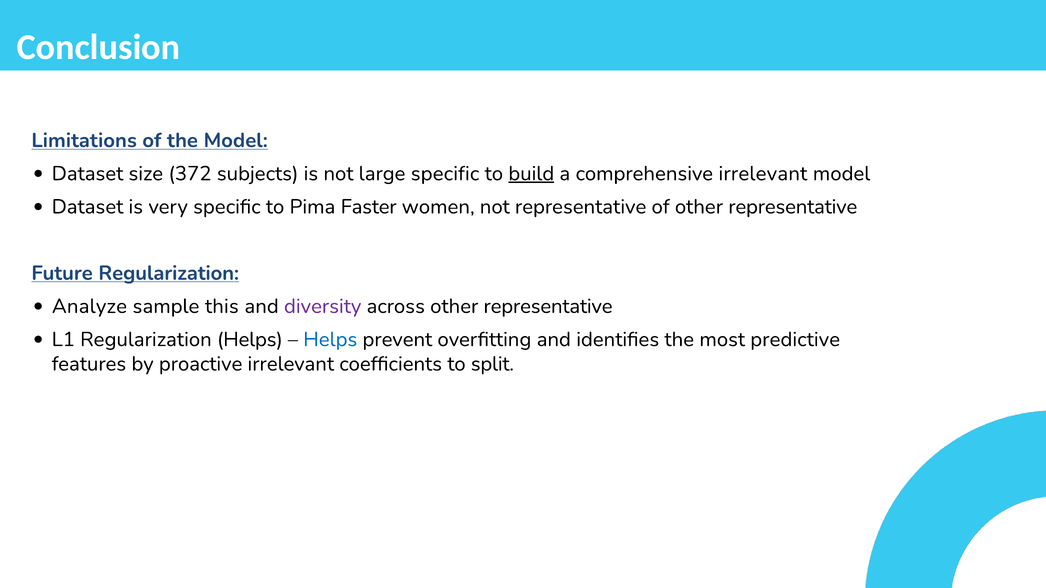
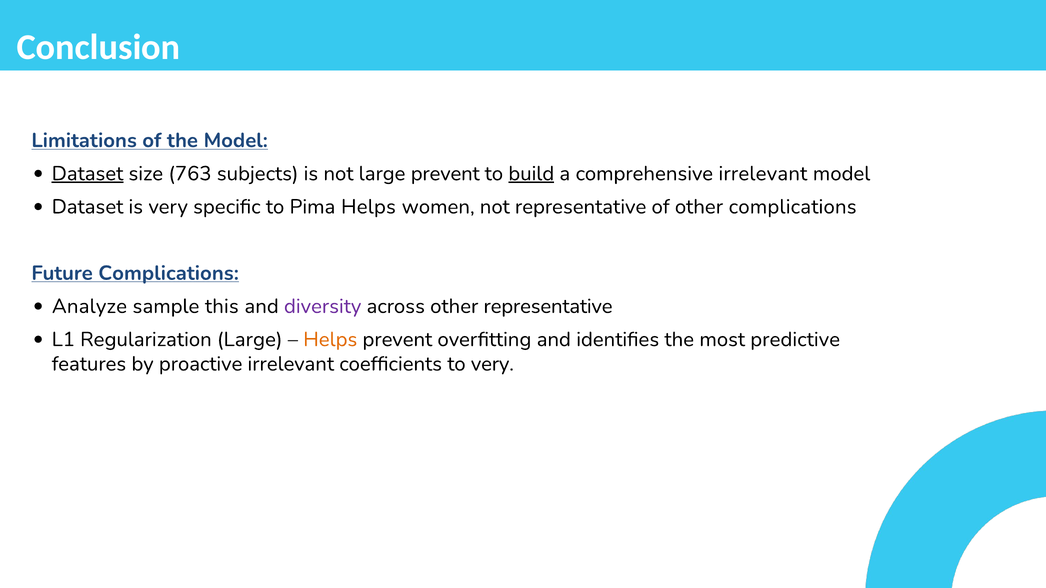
Dataset underline: none -> present (88, 174)
372: 372 -> 763 (190, 174)
large specific: specific -> prevent (445, 174)
Pima Faster: Faster -> Helps (368, 207)
of other representative: representative -> complications (793, 207)
Future Regularization: Regularization -> Complications (169, 273)
Regularization Helps: Helps -> Large (250, 340)
Helps colour: blue -> orange (330, 340)
to split: split -> very (492, 364)
